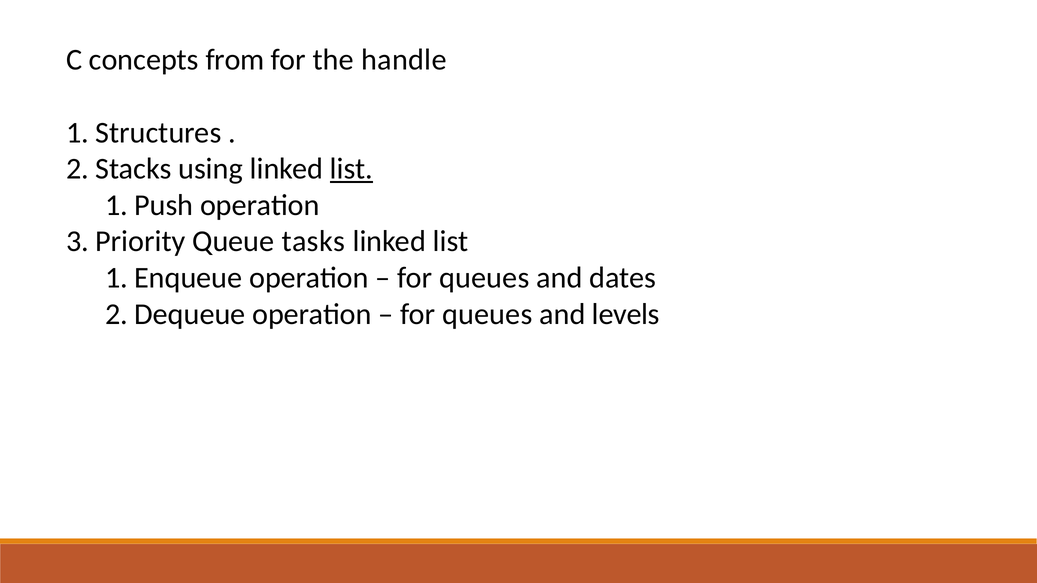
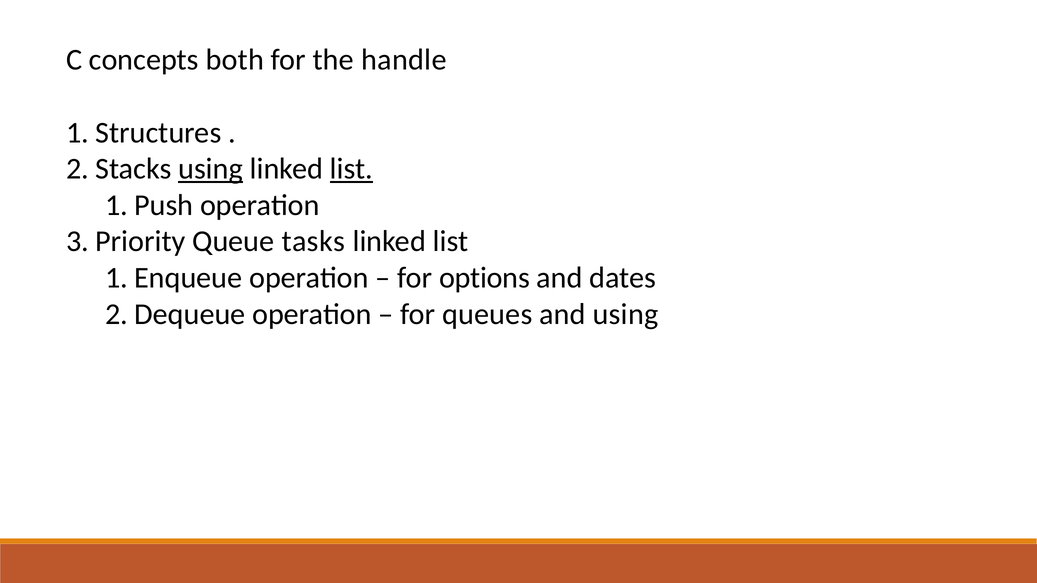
from: from -> both (235, 60)
using underline: none -> present (211, 169)
queues: queues -> options (484, 278)
and levels: levels -> using (626, 314)
